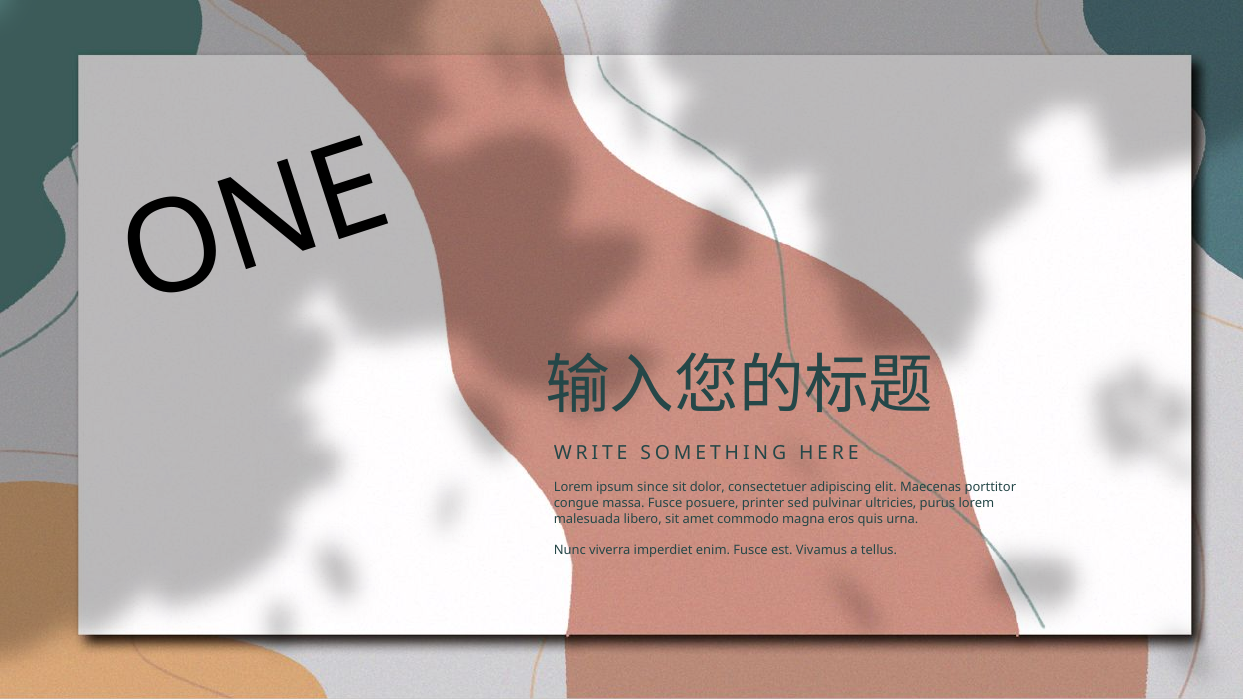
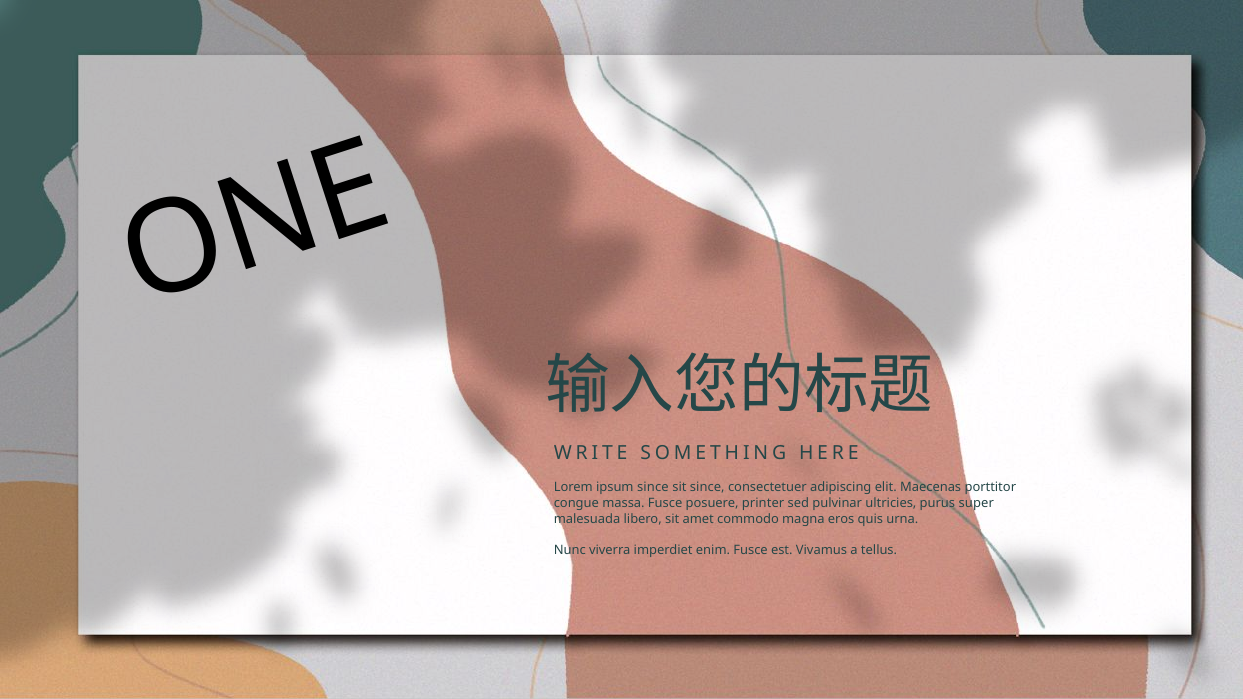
sit dolor: dolor -> since (707, 488)
purus lorem: lorem -> super (976, 503)
